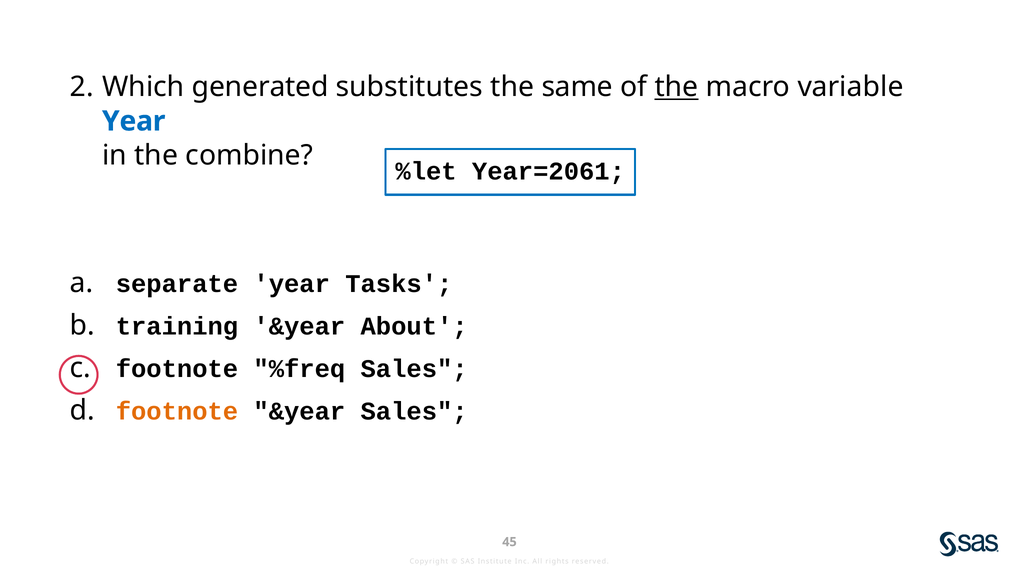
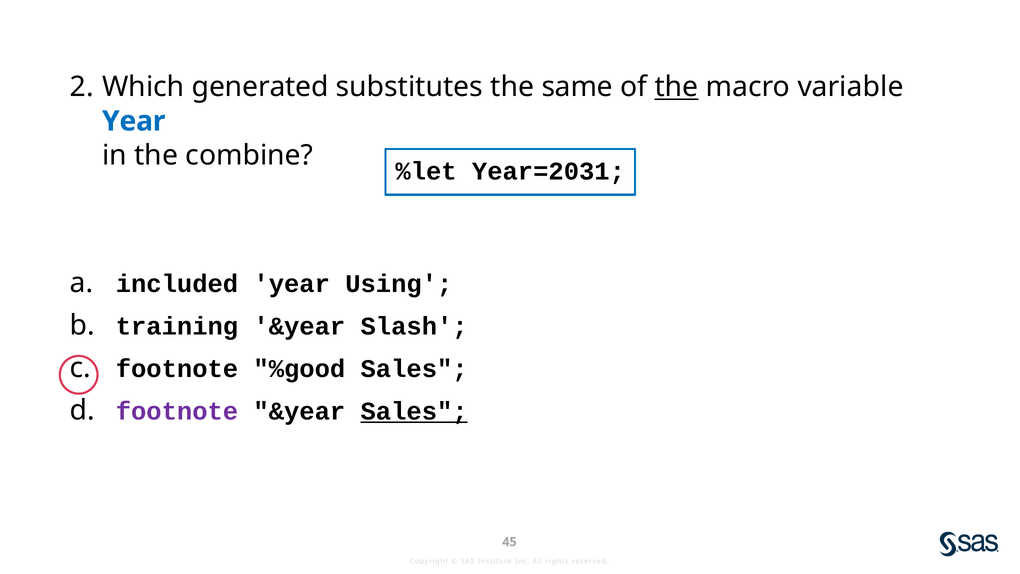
Year=2061: Year=2061 -> Year=2031 (548, 171)
separate: separate -> included (177, 284)
Tasks: Tasks -> Using (399, 284)
About: About -> Slash (414, 326)
%freq: %freq -> %good (299, 369)
footnote colour: orange -> purple (177, 411)
Sales underline: none -> present (414, 411)
